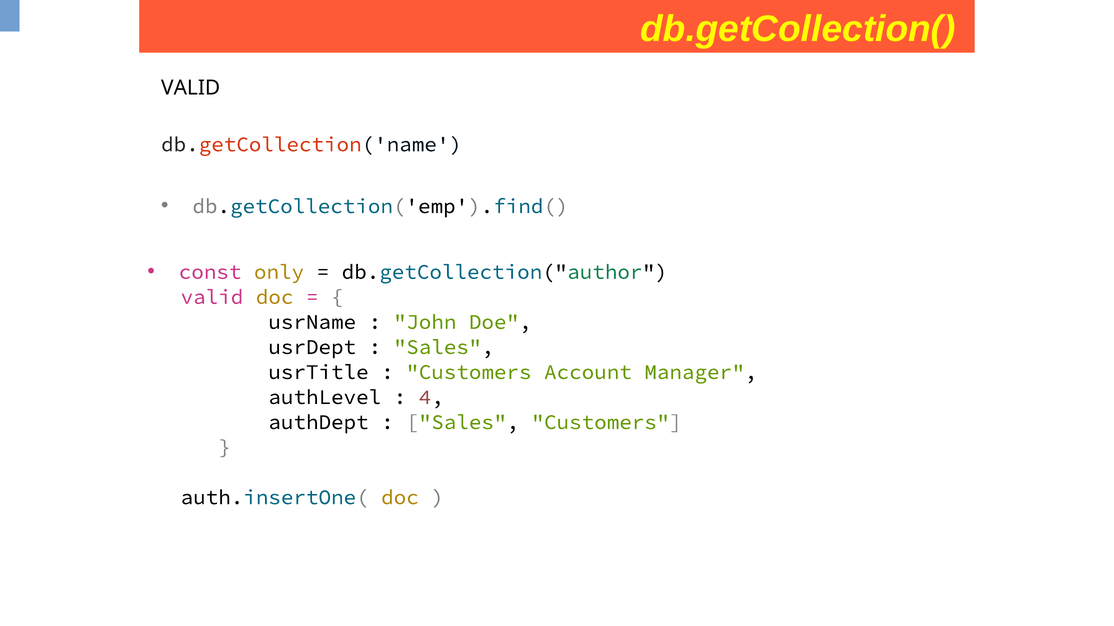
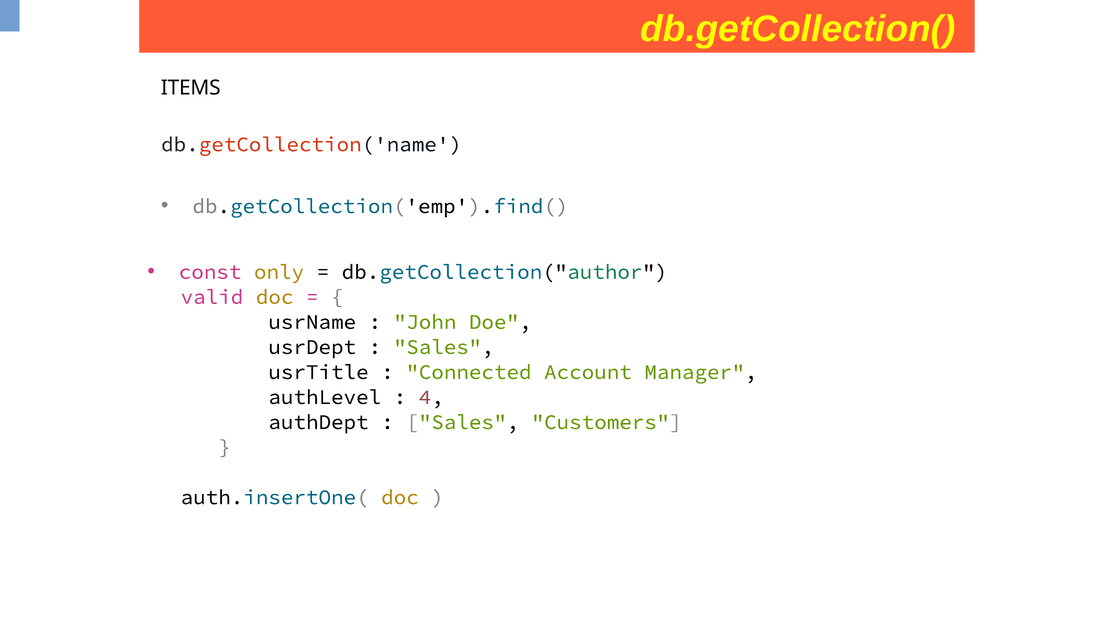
VALID: VALID -> ITEMS (191, 88)
Customers: Customers -> Connected (469, 372)
